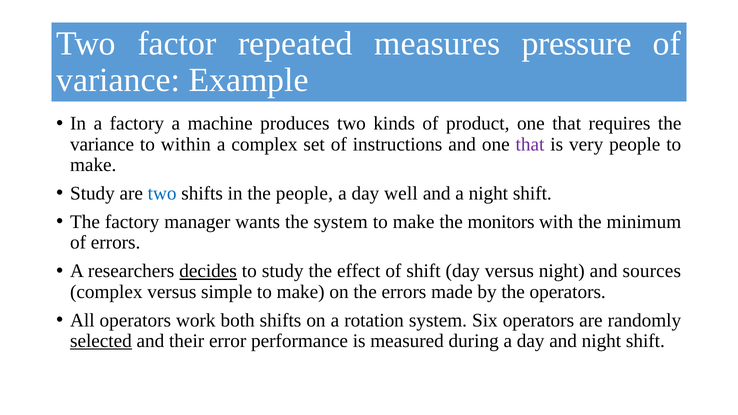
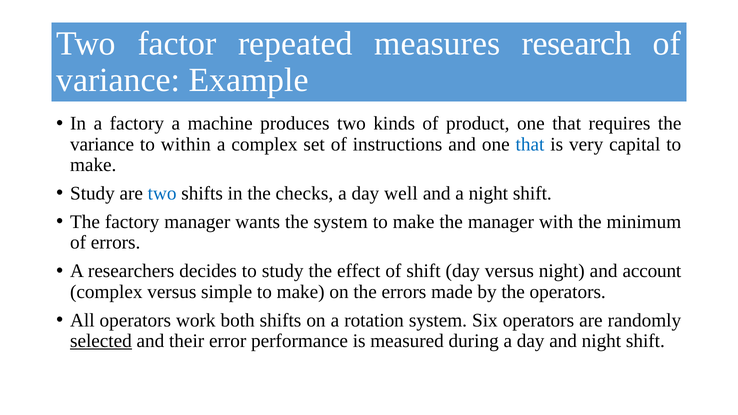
pressure: pressure -> research (577, 44)
that colour: purple -> blue (530, 144)
very people: people -> capital (635, 144)
the people: people -> checks (304, 193)
the monitors: monitors -> manager (501, 222)
decides underline: present -> none (208, 271)
sources: sources -> account (652, 271)
